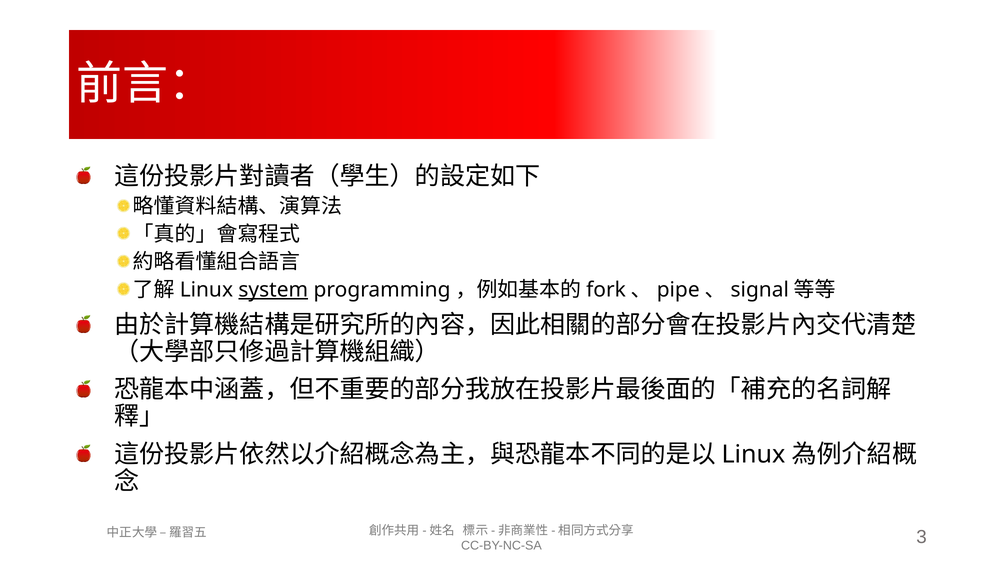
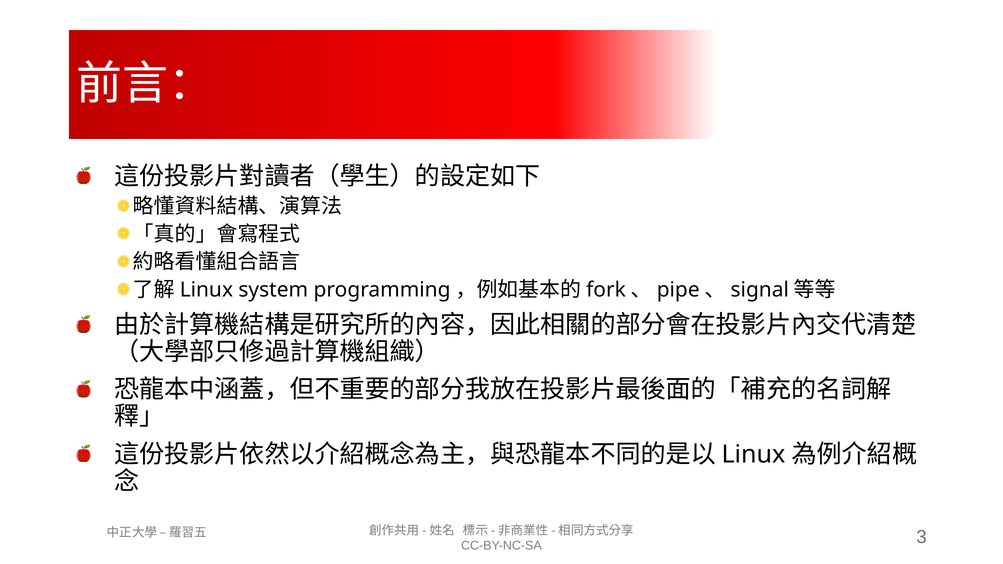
system underline: present -> none (273, 290)
